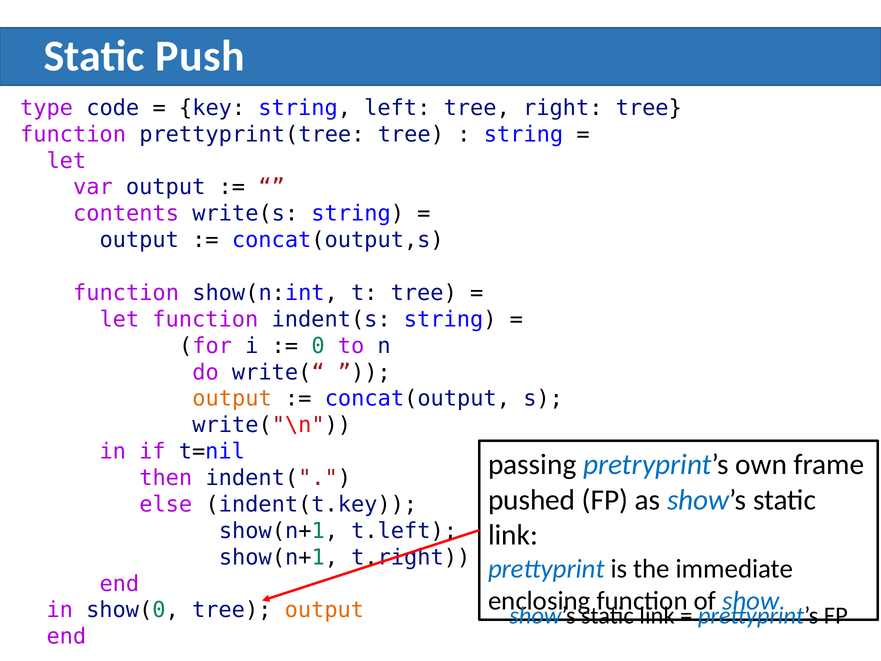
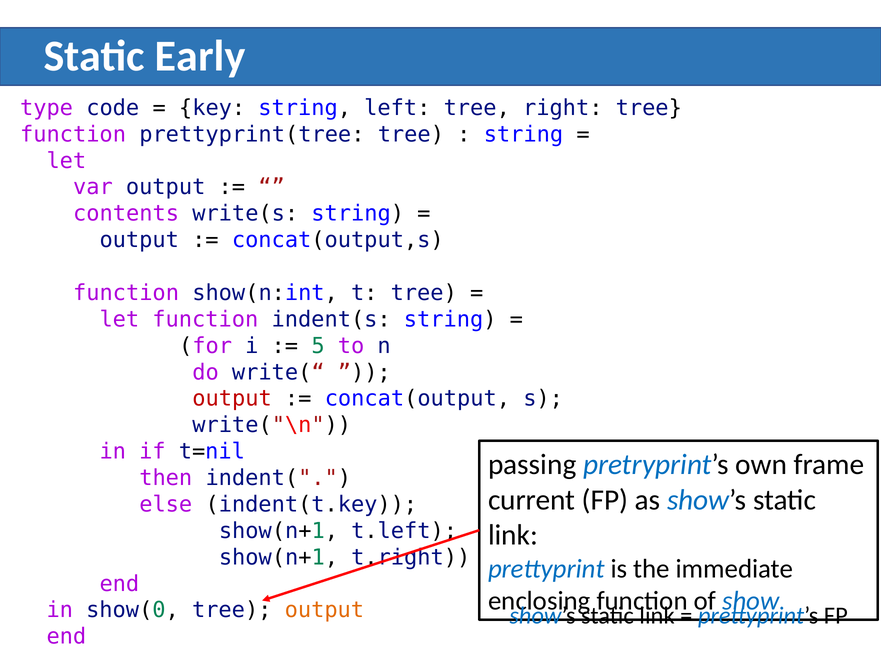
Push: Push -> Early (200, 56)
0: 0 -> 5 (318, 346)
output colour: orange -> red (232, 399)
pushed: pushed -> current (532, 500)
